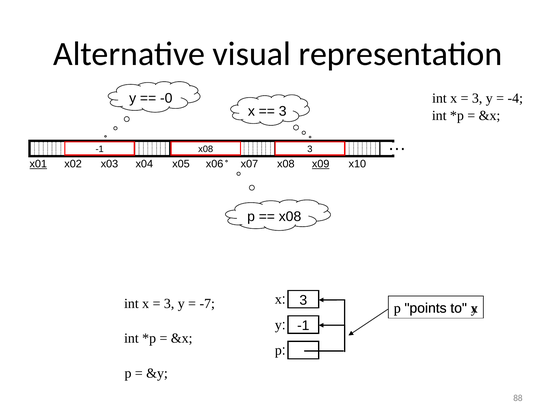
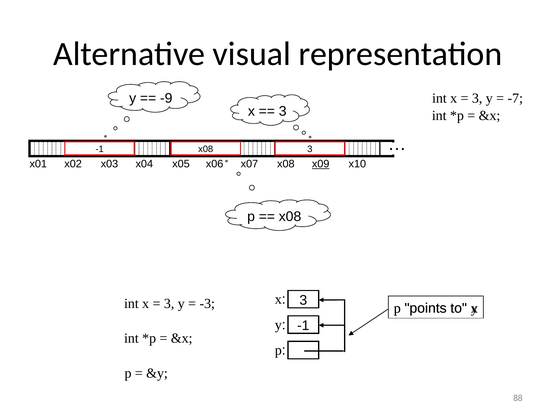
-0: -0 -> -9 (166, 98)
-4: -4 -> -7 (515, 98)
x01 underline: present -> none (38, 164)
-7: -7 -> -3 (207, 304)
